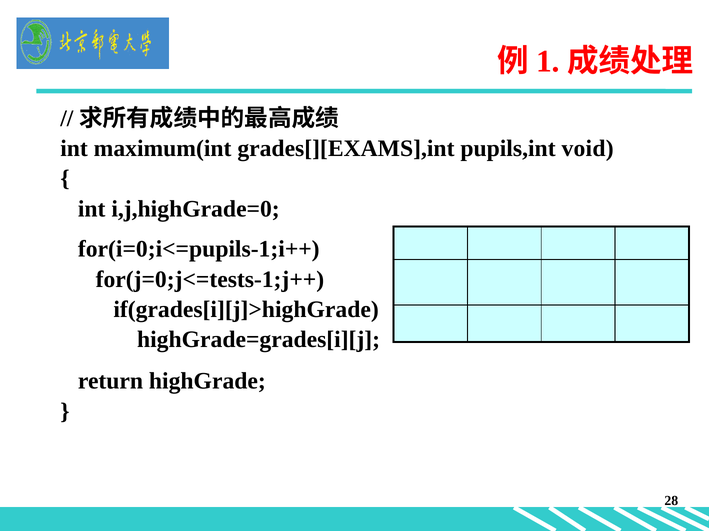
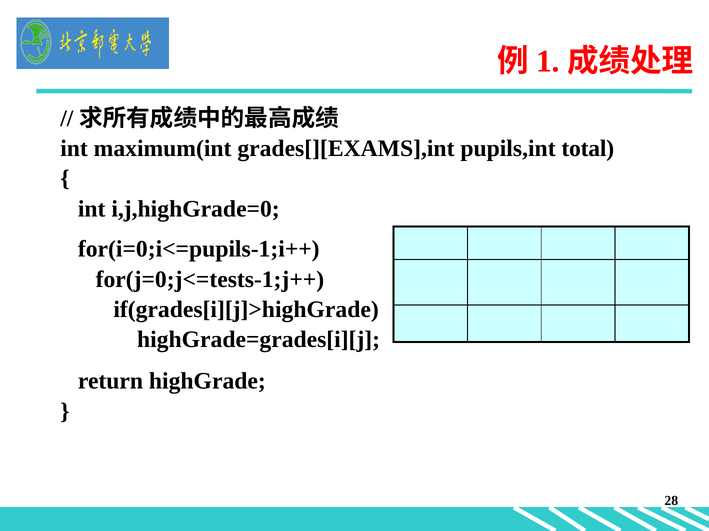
void: void -> total (588, 149)
